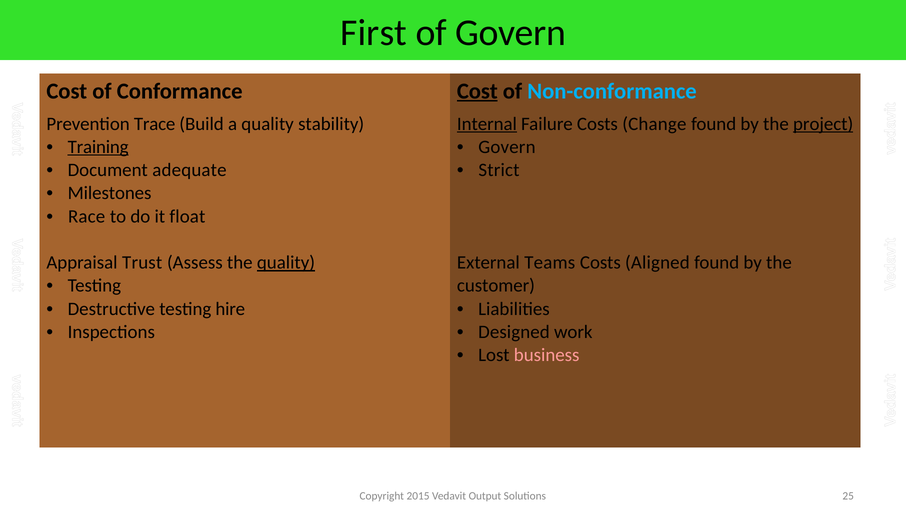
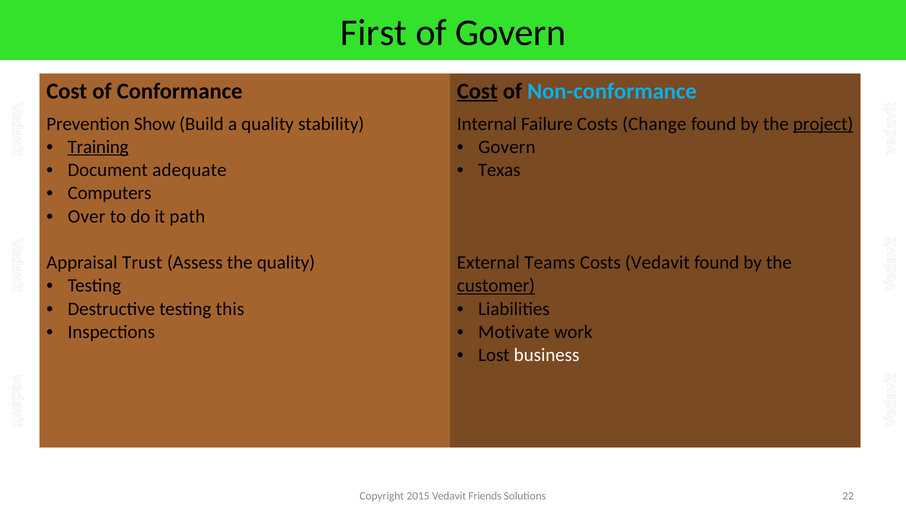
Trace: Trace -> Show (155, 124)
Internal underline: present -> none (487, 124)
Strict: Strict -> Texas (499, 170)
Milestones: Milestones -> Computers (110, 193)
Race: Race -> Over (87, 216)
float: float -> path (187, 216)
quality underline: present -> none (286, 262)
Costs Aligned: Aligned -> Vedavit (657, 262)
customer underline: none -> present (496, 285)
hire: hire -> this (230, 309)
Designed: Designed -> Motivate (514, 332)
business colour: pink -> white (547, 355)
Output: Output -> Friends (485, 496)
25: 25 -> 22 (848, 496)
